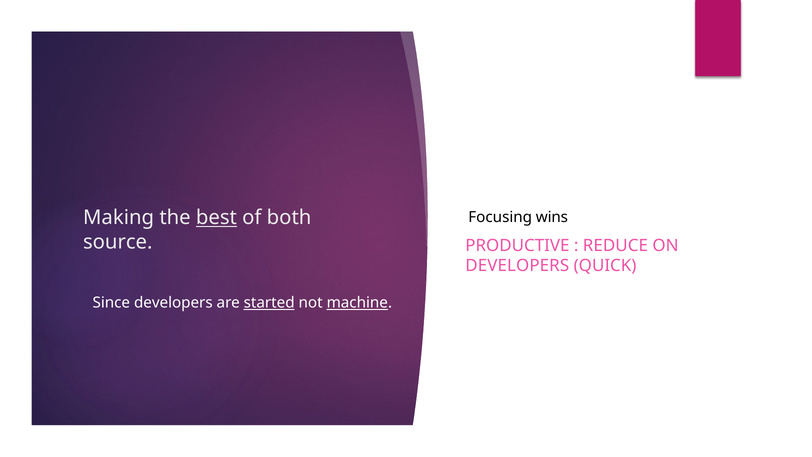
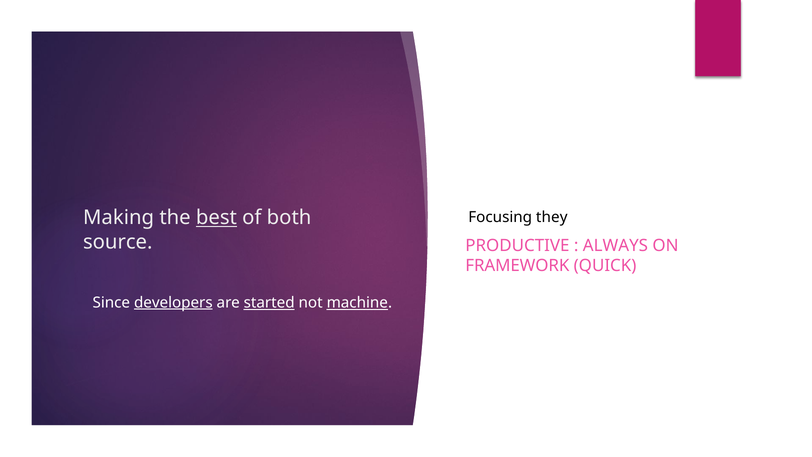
wins: wins -> they (552, 217)
REDUCE: REDUCE -> ALWAYS (615, 245)
DEVELOPERS: DEVELOPERS -> FRAMEWORK (517, 266)
developers underline: none -> present (173, 302)
